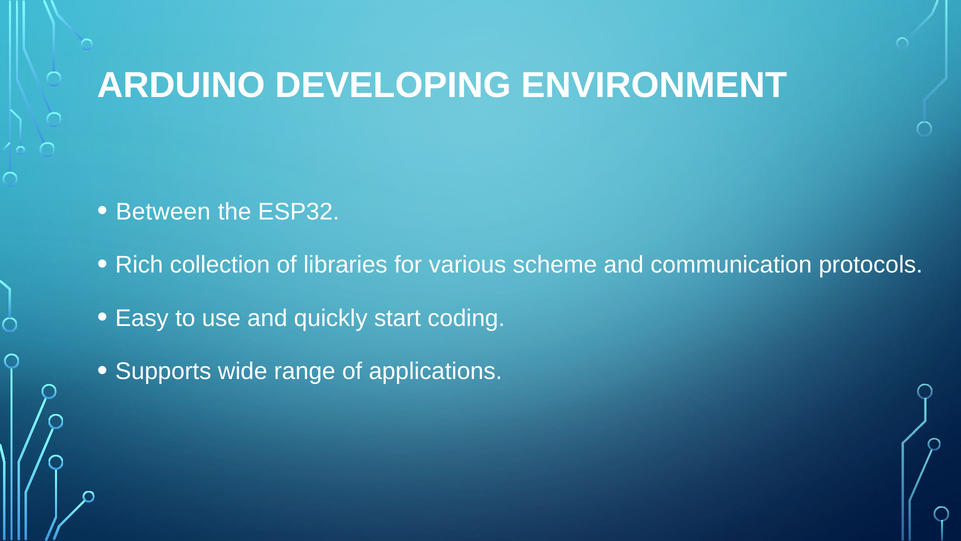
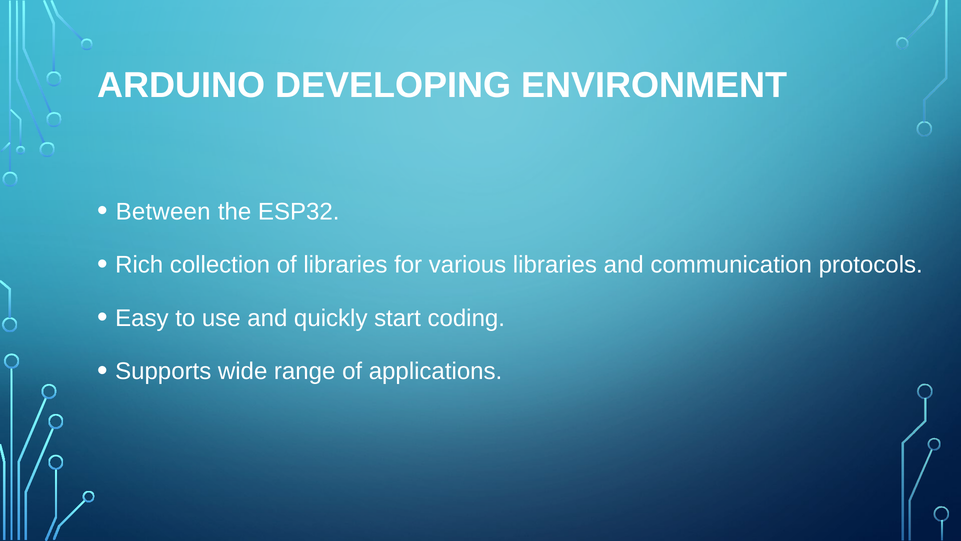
various scheme: scheme -> libraries (555, 265)
